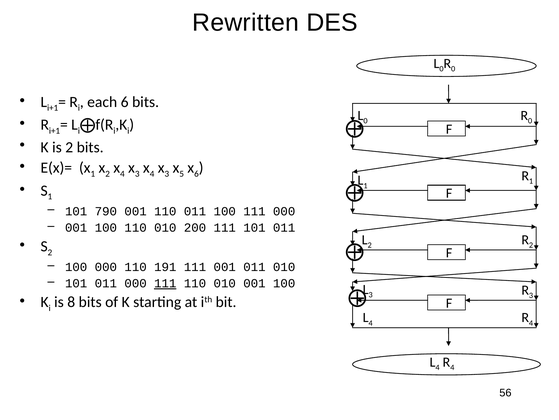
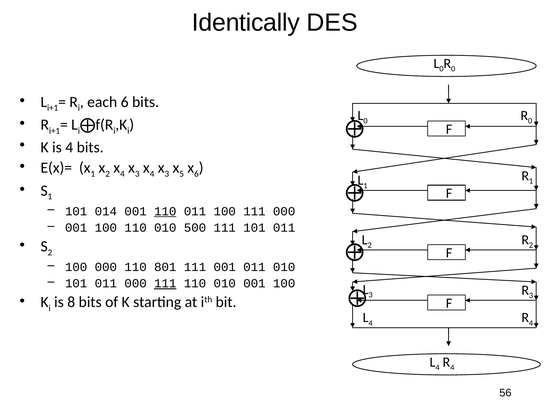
Rewritten: Rewritten -> Identically (246, 23)
is 2: 2 -> 4 (69, 147)
790: 790 -> 014 (106, 211)
110 underline: none -> present (165, 211)
200: 200 -> 500 (195, 227)
191: 191 -> 801 (165, 267)
